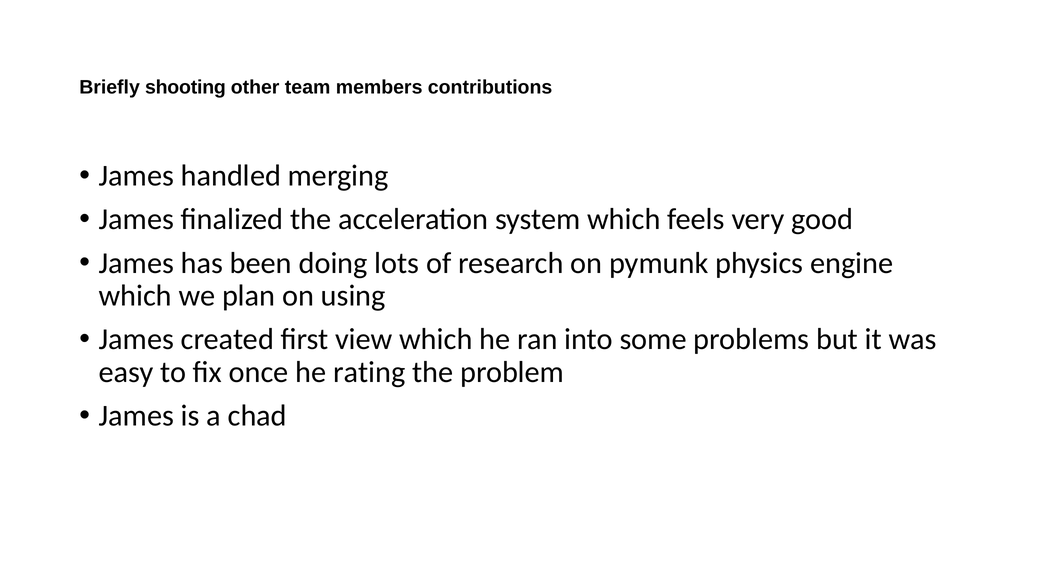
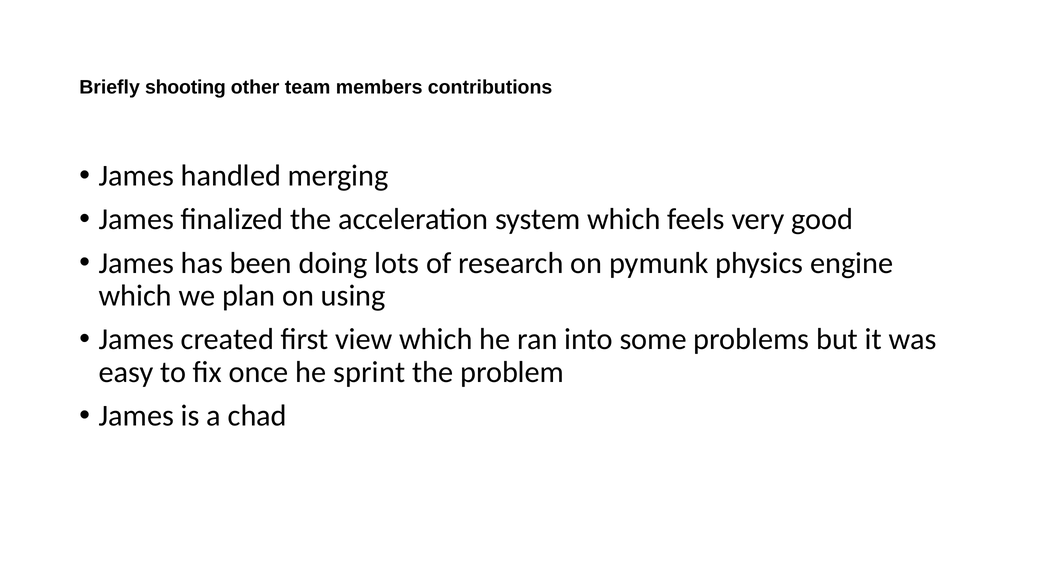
rating: rating -> sprint (369, 372)
